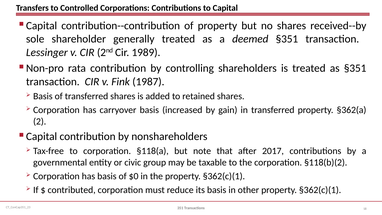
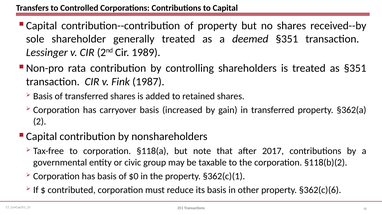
other property §362(c)(1: §362(c)(1 -> §362(c)(6 (320, 190)
